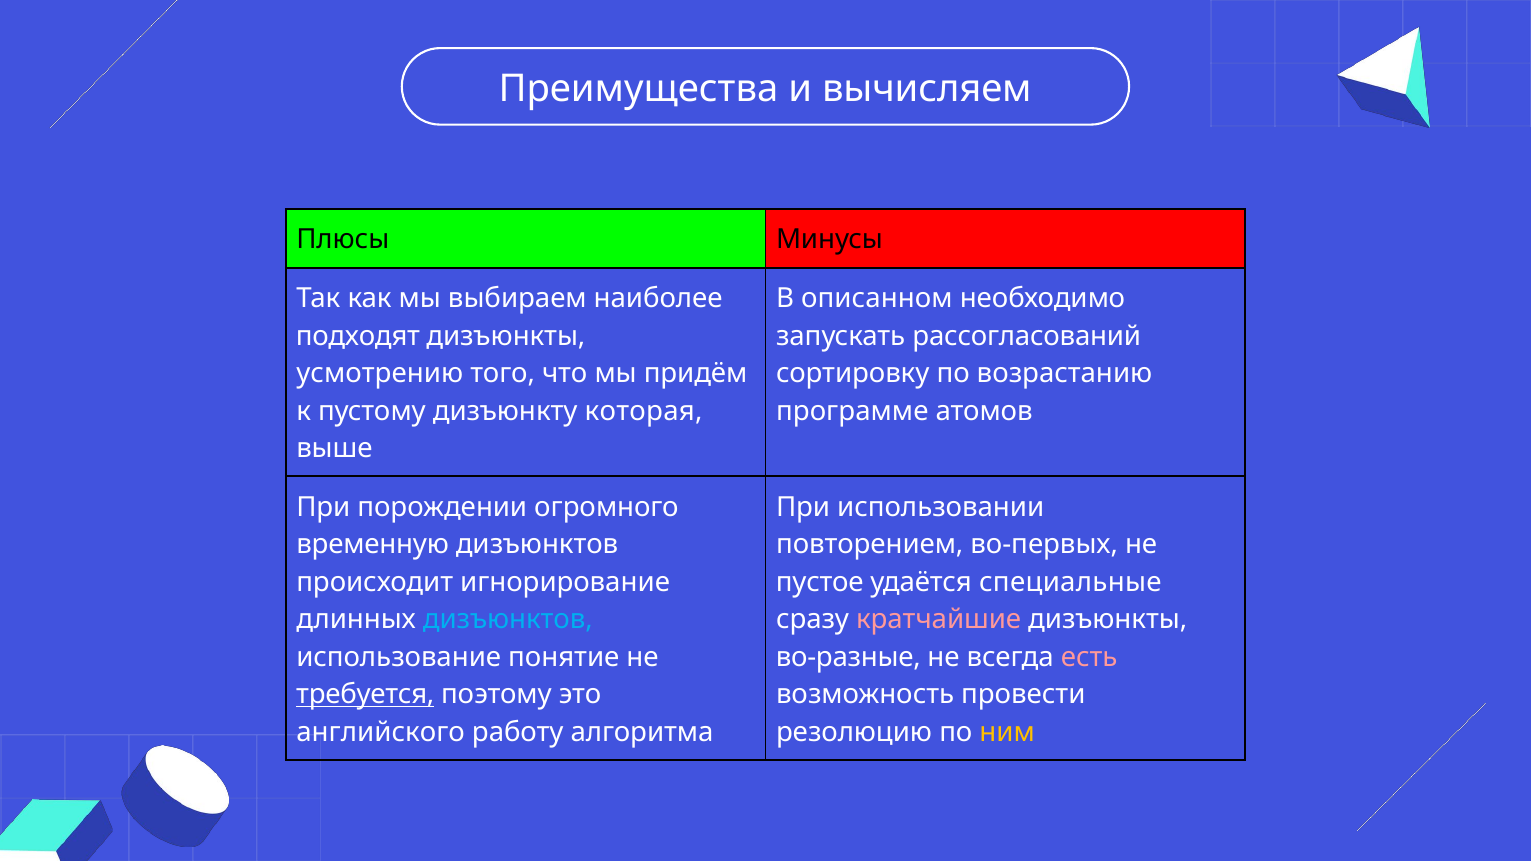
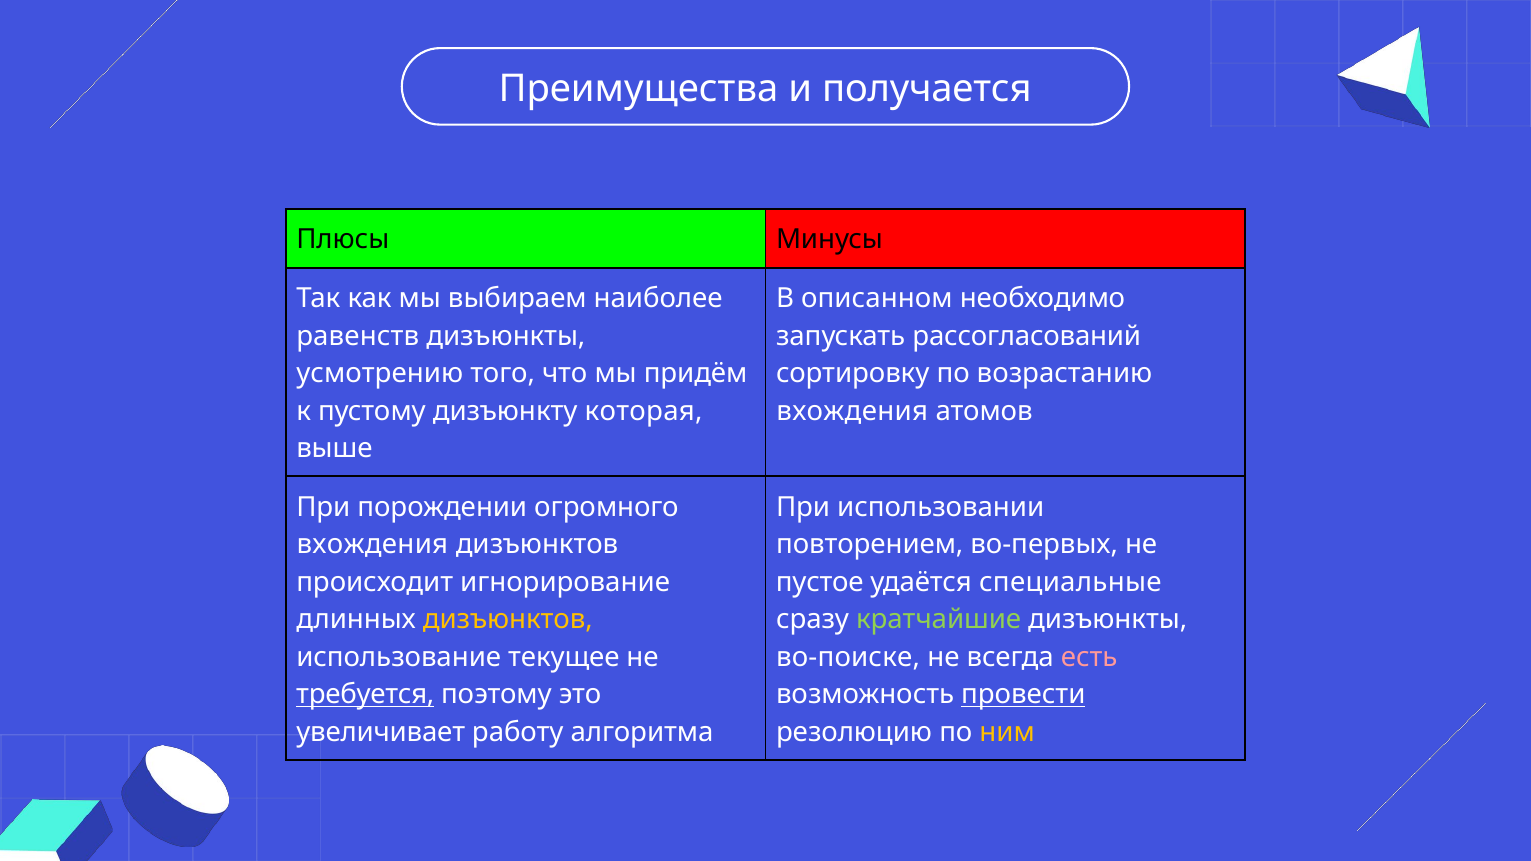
вычисляем: вычисляем -> получается (927, 89)
подходят: подходят -> равенств (358, 336)
программе: программе -> вхождения (852, 411)
временную: временную -> вхождения (372, 545)
дизъюнктов colour: light blue -> yellow (508, 620)
кратчайшие colour: pink -> light green (939, 620)
понятие: понятие -> текущее (564, 657)
во-разные: во-разные -> во-поиске (848, 657)
провести underline: none -> present (1023, 695)
английского: английского -> увеличивает (381, 732)
